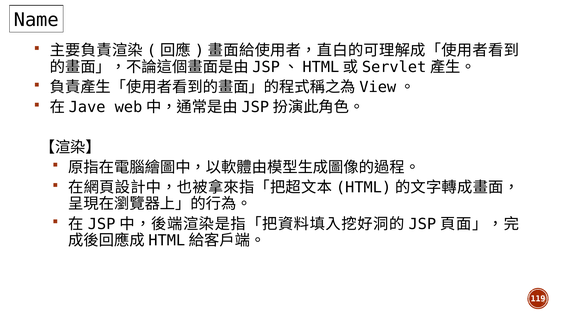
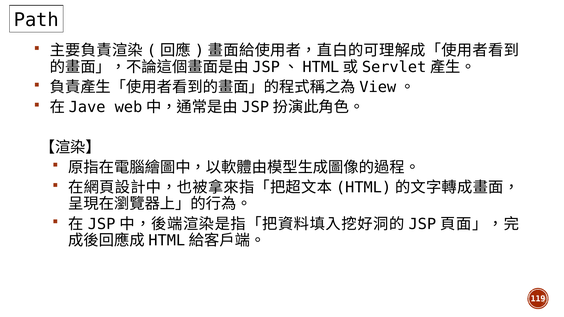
Name: Name -> Path (36, 20)
